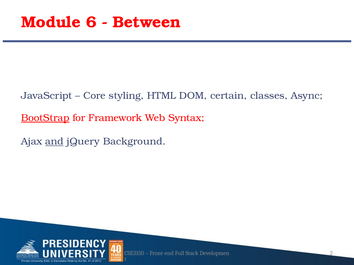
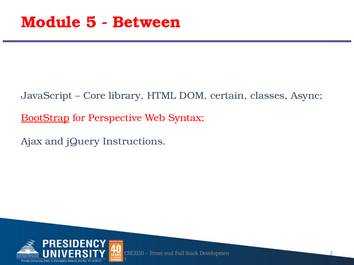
6: 6 -> 5 (91, 22)
styling: styling -> library (126, 96)
Framework: Framework -> Perspective (115, 118)
and underline: present -> none (54, 142)
Background: Background -> Instructions (134, 142)
